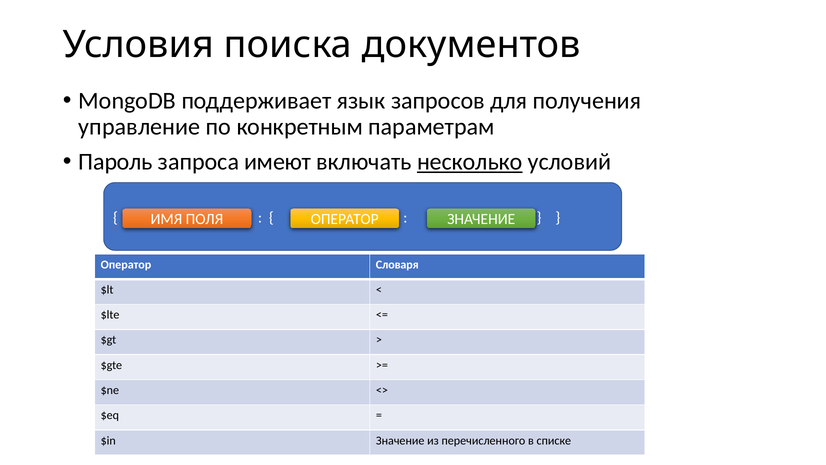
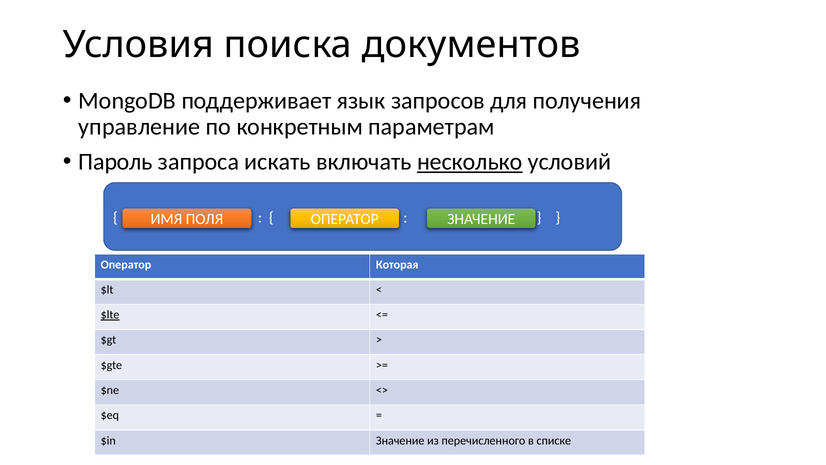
имеют: имеют -> искать (278, 162)
Словаря: Словаря -> Которая (397, 264)
$lte underline: none -> present (110, 315)
